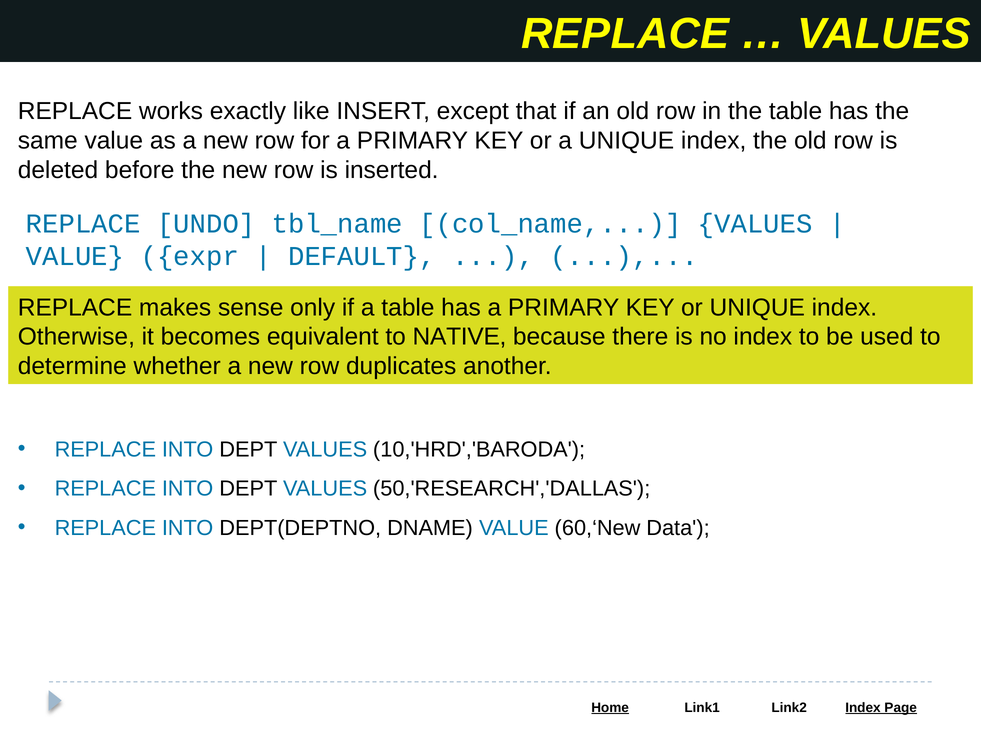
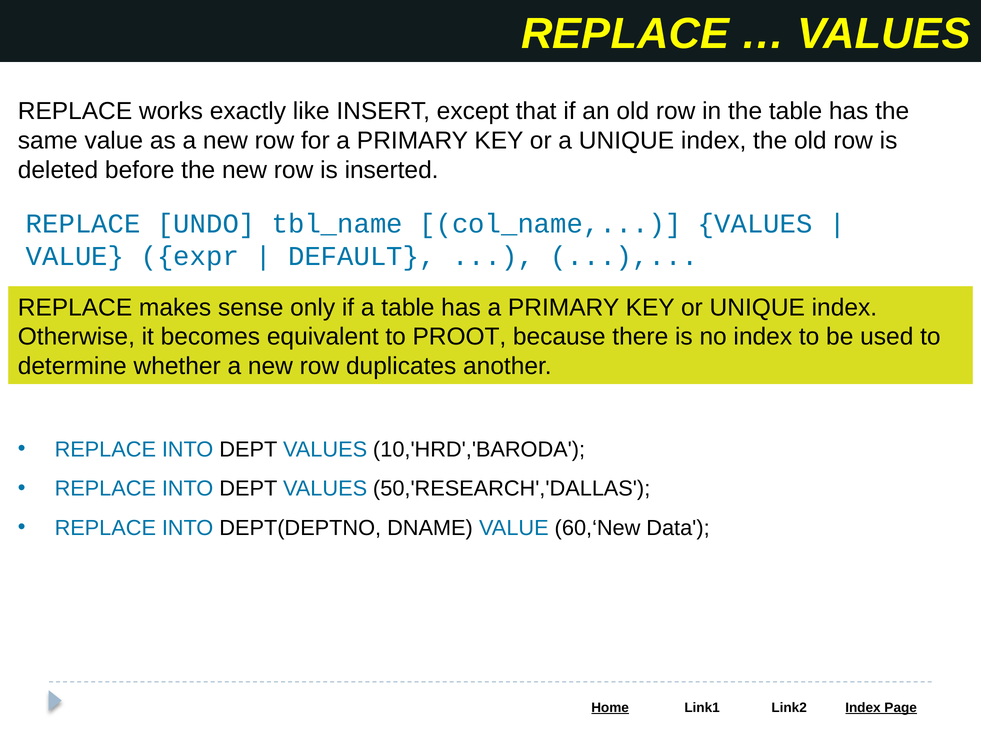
NATIVE: NATIVE -> PROOT (459, 337)
